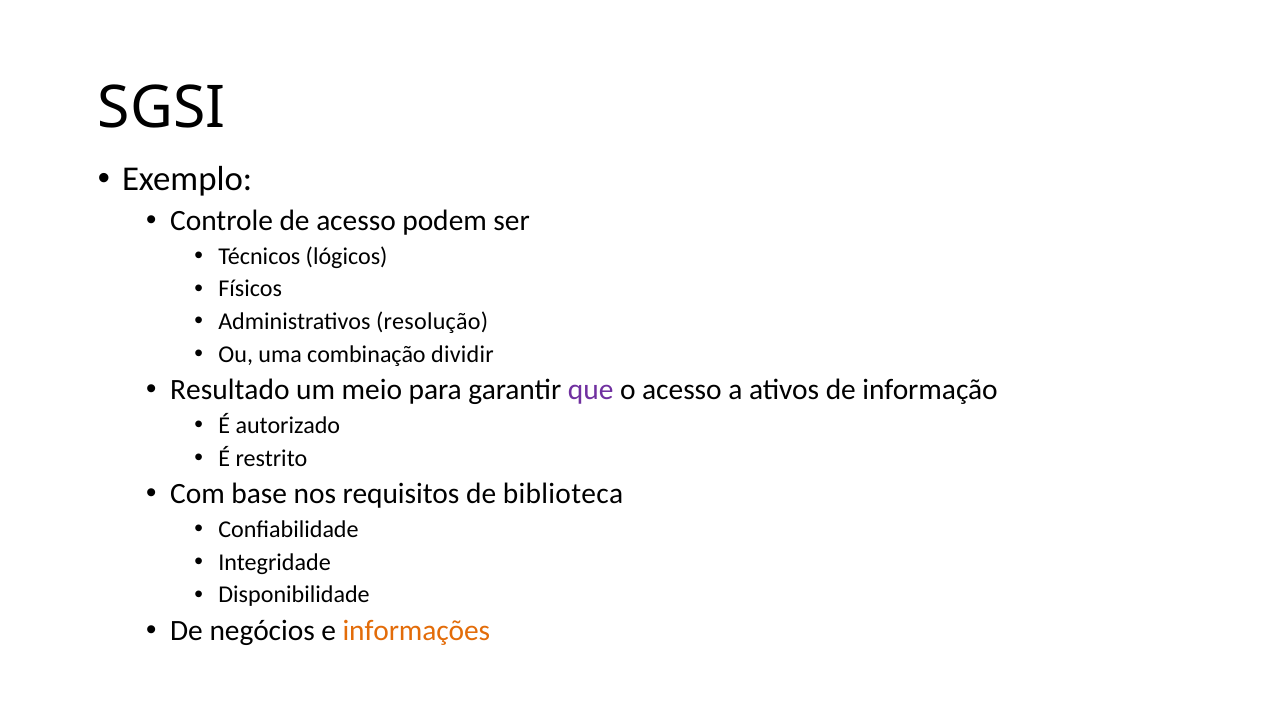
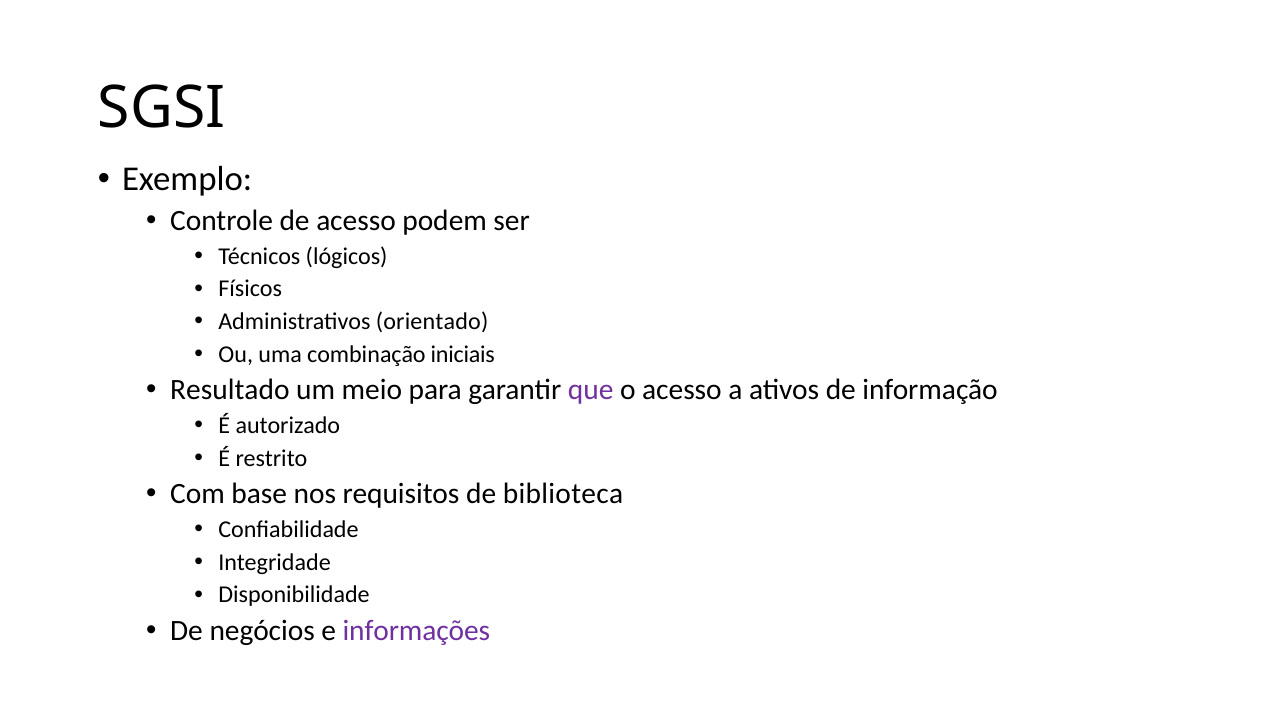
resolução: resolução -> orientado (432, 322)
dividir: dividir -> iniciais (463, 354)
informações colour: orange -> purple (416, 630)
